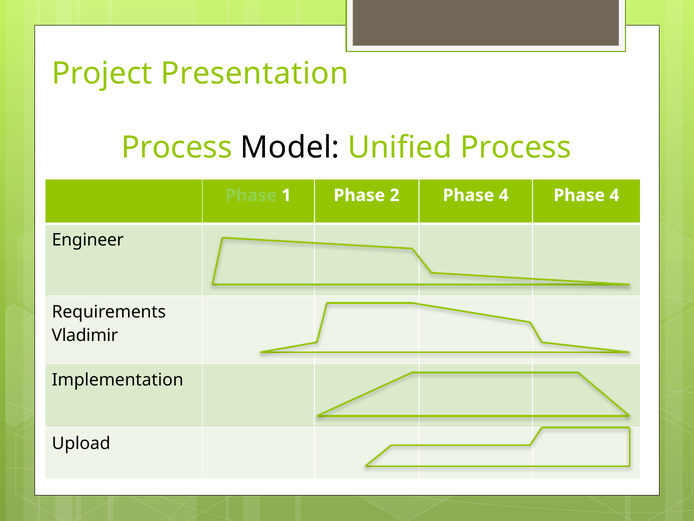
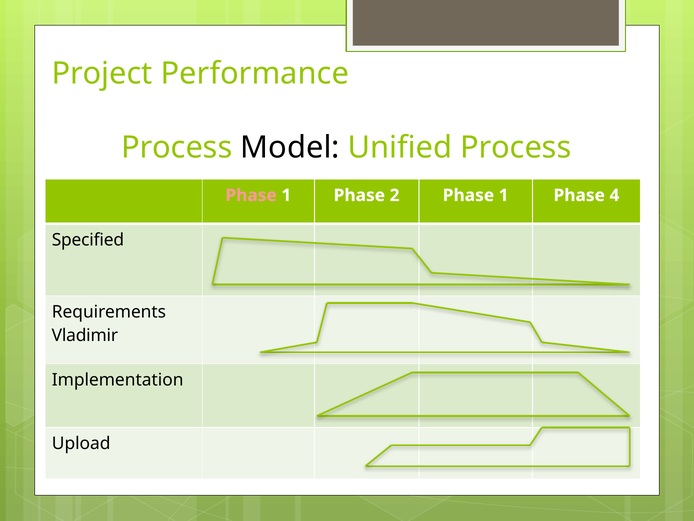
Presentation: Presentation -> Performance (255, 73)
Phase colour: light green -> pink (251, 195)
2 Phase 4: 4 -> 1 (504, 195)
Engineer: Engineer -> Specified (88, 240)
